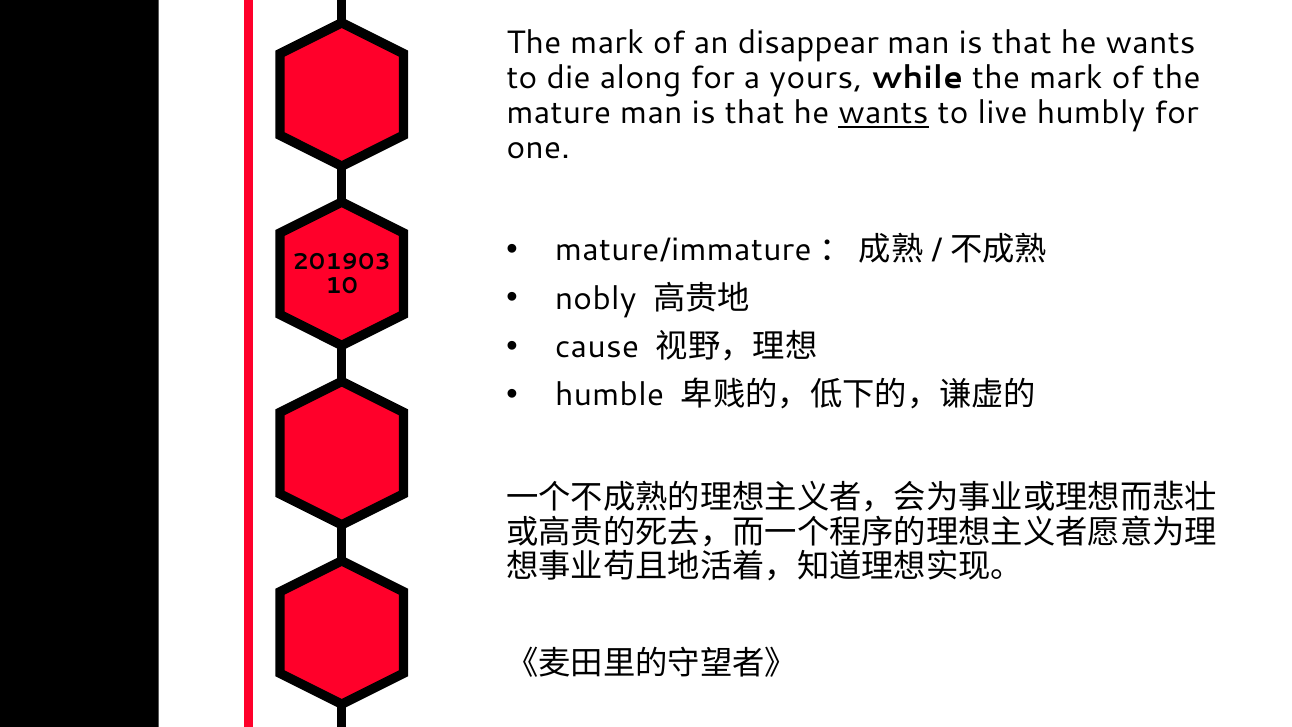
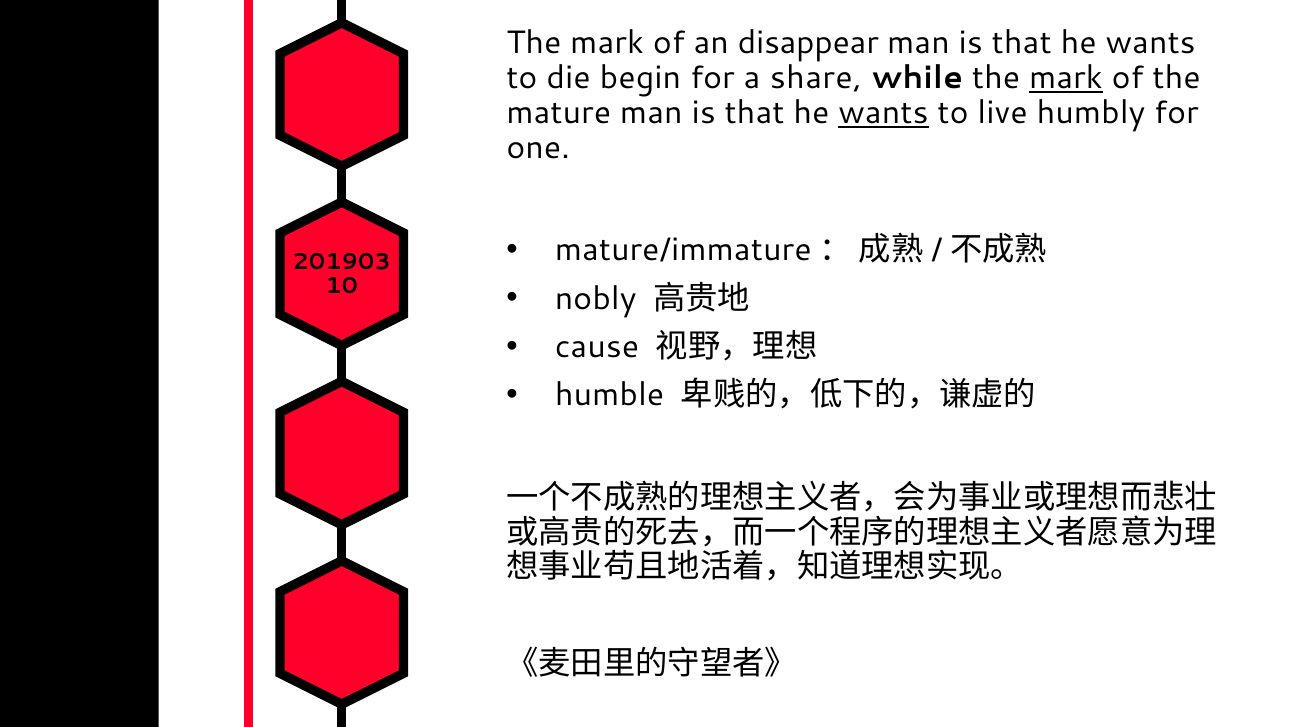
along: along -> begin (640, 78)
yours: yours -> share (816, 78)
mark underline: none -> present (1066, 78)
